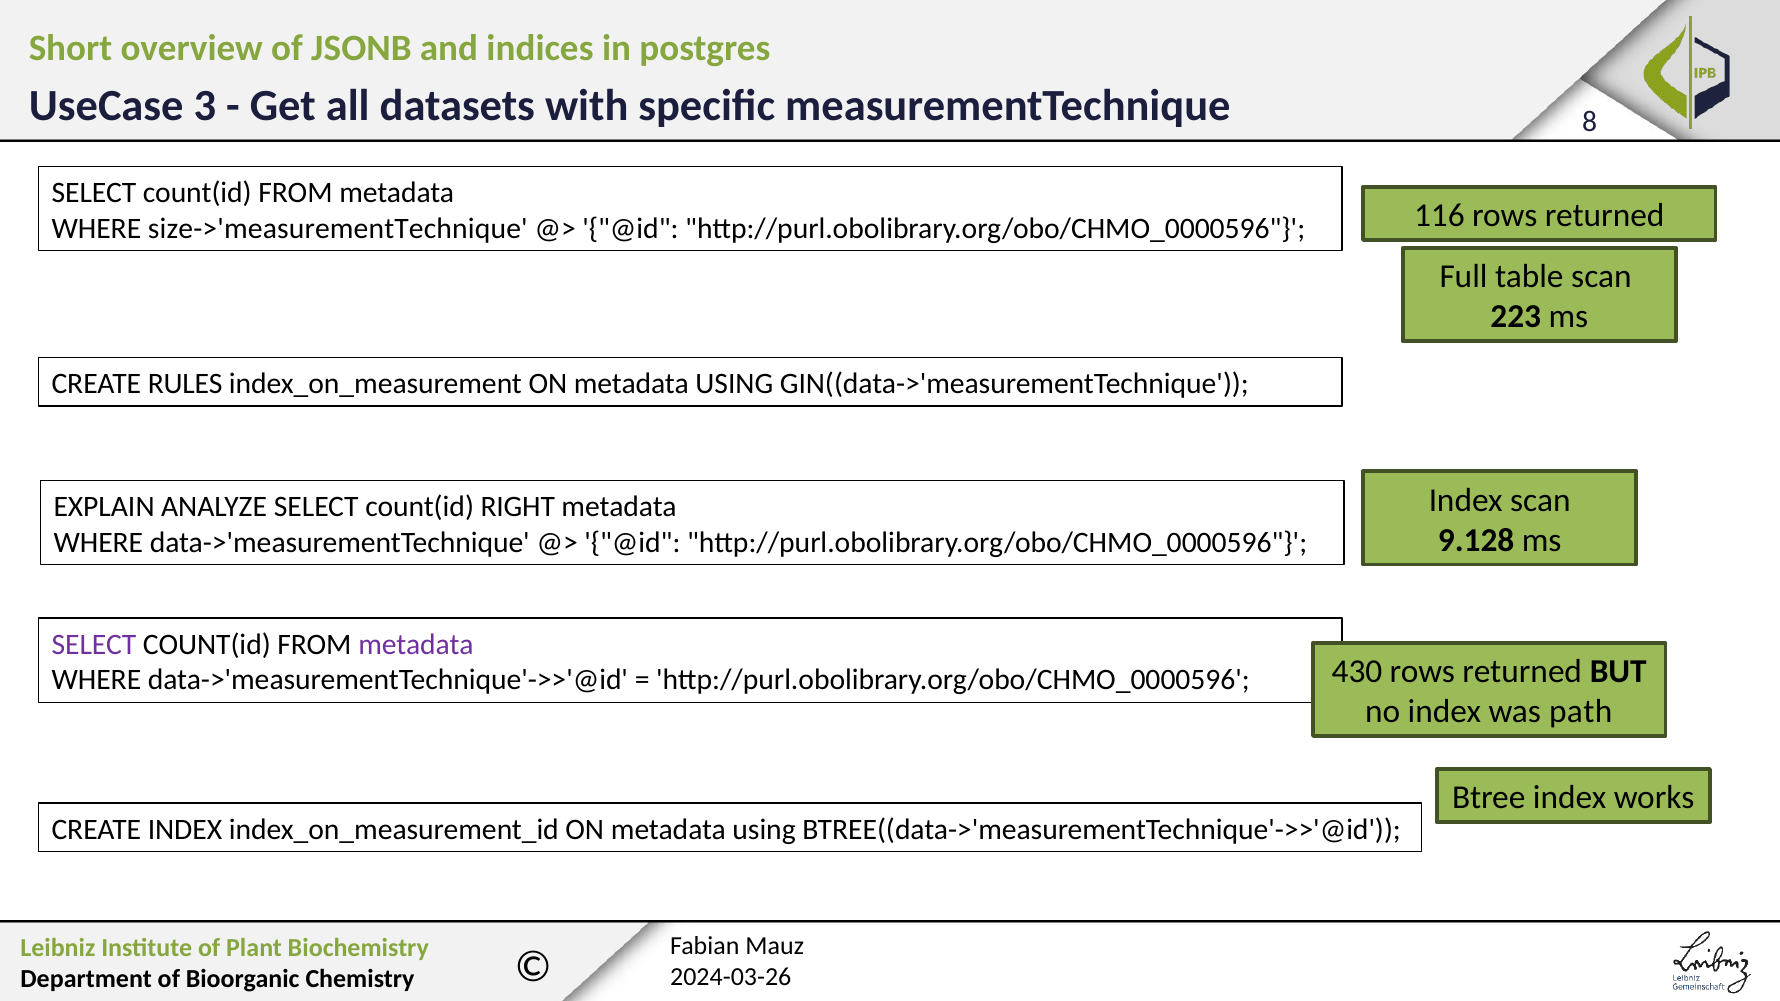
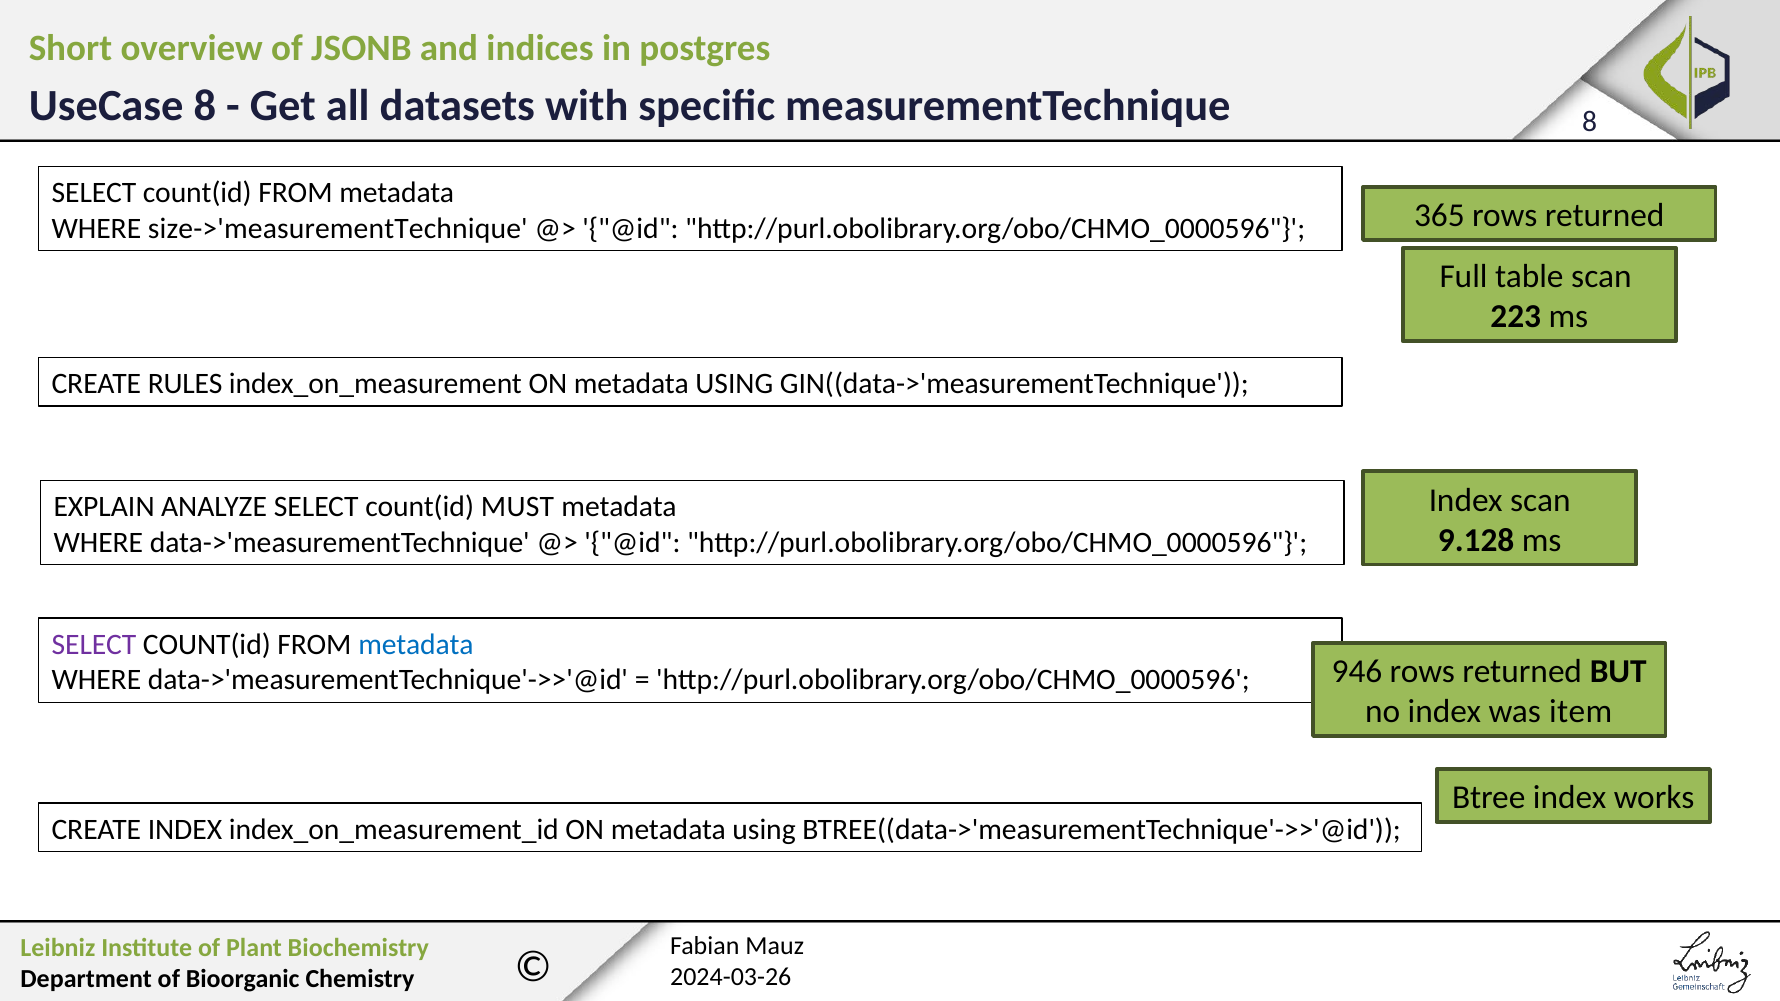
UseCase 3: 3 -> 8 (205, 106)
116: 116 -> 365 (1439, 216)
RIGHT: RIGHT -> MUST (518, 507)
metadata colour: purple -> blue (416, 645)
430: 430 -> 946 (1357, 672)
path: path -> item (1581, 712)
